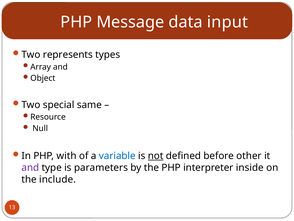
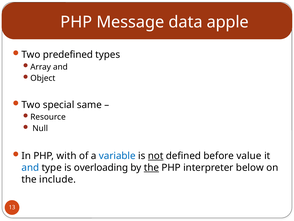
input: input -> apple (228, 22)
represents: represents -> predefined (68, 55)
other: other -> value (249, 156)
and colour: purple -> blue (30, 167)
parameters: parameters -> overloading (101, 167)
the underline: none -> present (151, 167)
inside: inside -> below (250, 167)
